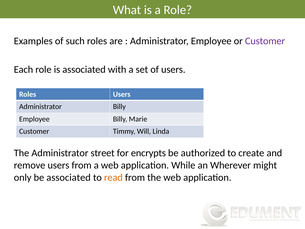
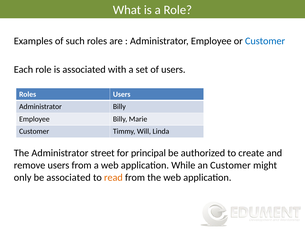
Customer colour: purple -> blue (265, 41)
encrypts: encrypts -> principal (148, 153)
an Wherever: Wherever -> Customer (230, 165)
